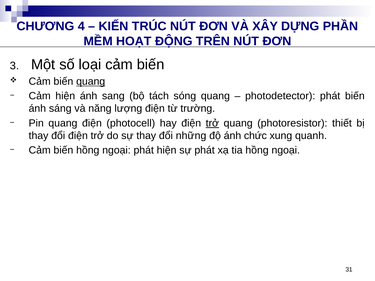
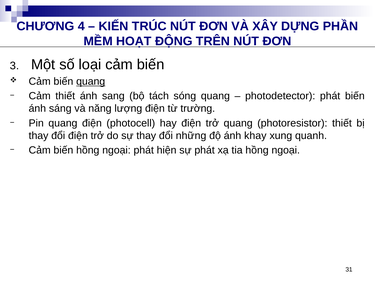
Cảm hiện: hiện -> thiết (65, 96)
trở underline: present -> none (212, 123)
chức: chức -> khay (255, 136)
